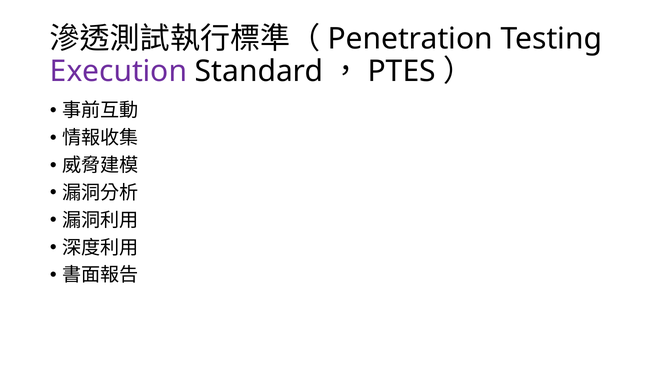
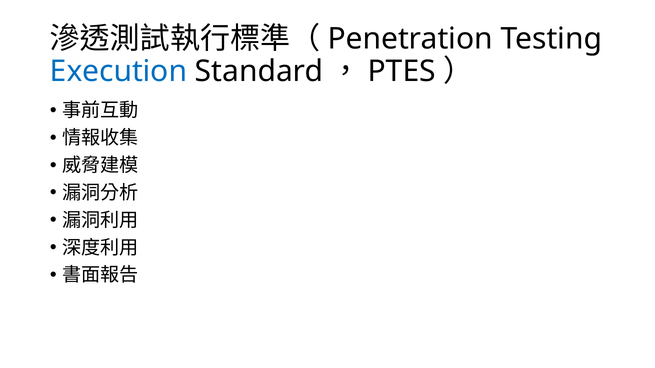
Execution colour: purple -> blue (119, 71)
